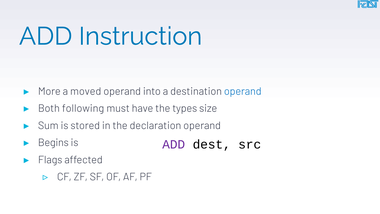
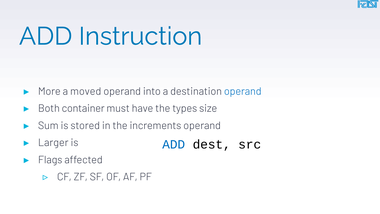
following: following -> container (83, 108)
declaration: declaration -> increments (155, 125)
Begins: Begins -> Larger (53, 143)
ADD colour: purple -> blue (174, 144)
